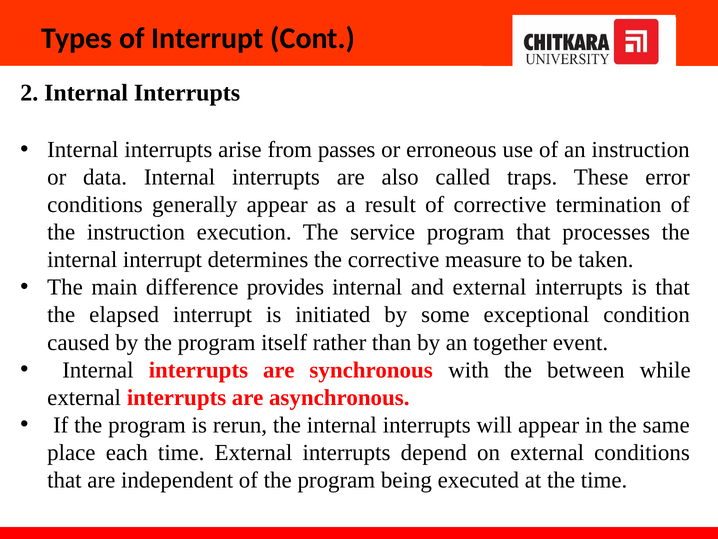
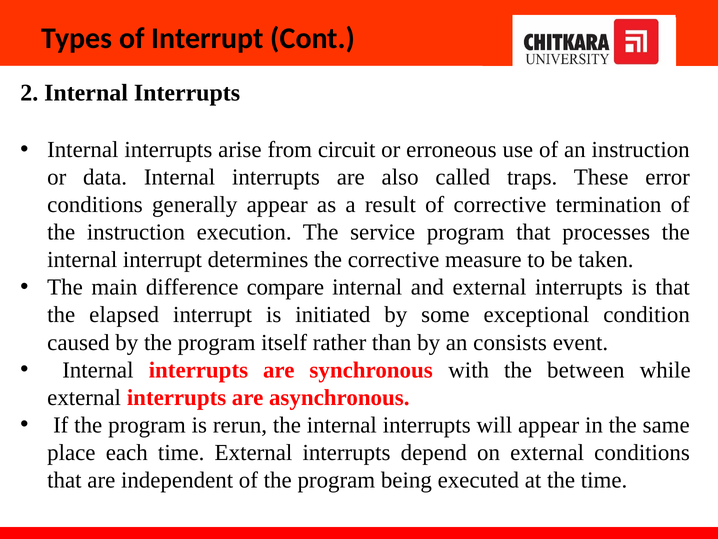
passes: passes -> circuit (347, 150)
provides: provides -> compare (285, 287)
together: together -> consists (510, 342)
